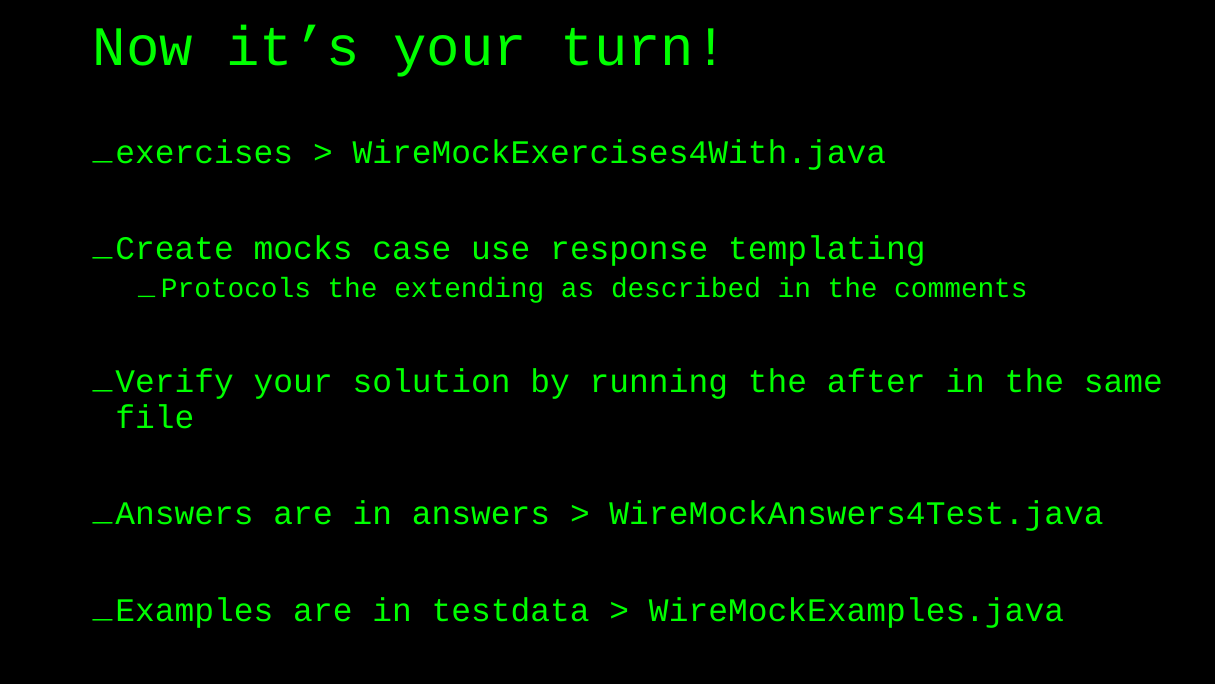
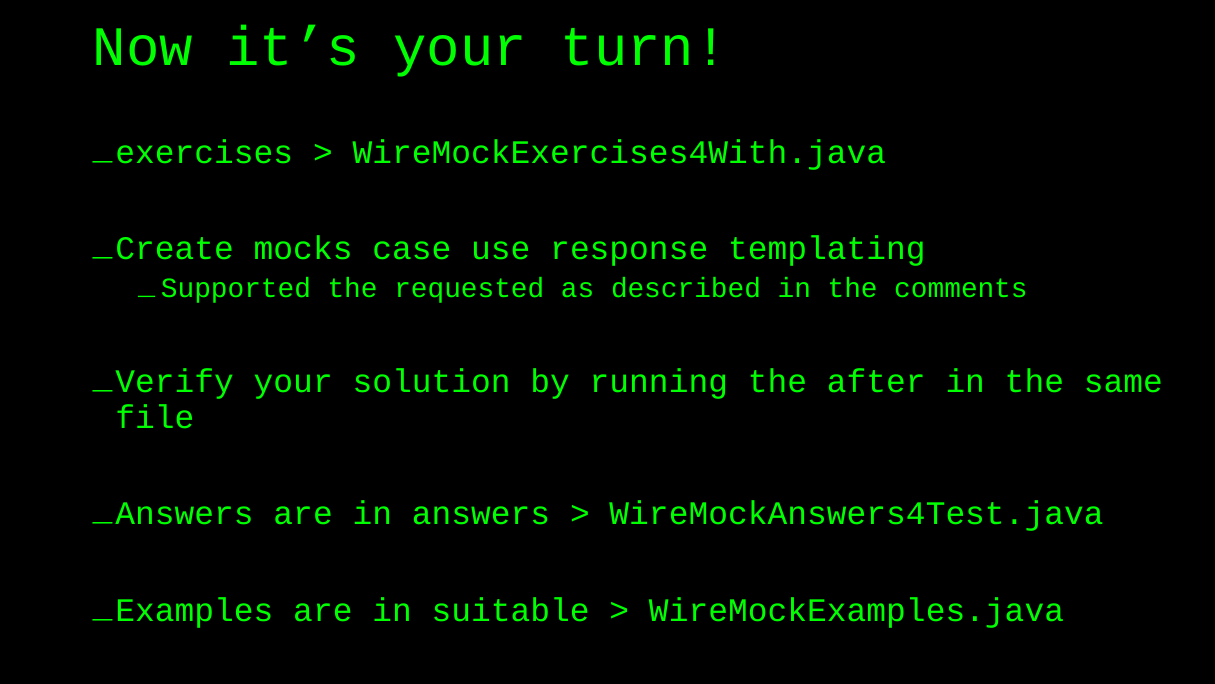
Protocols: Protocols -> Supported (236, 288)
extending: extending -> requested (469, 288)
testdata: testdata -> suitable (511, 610)
